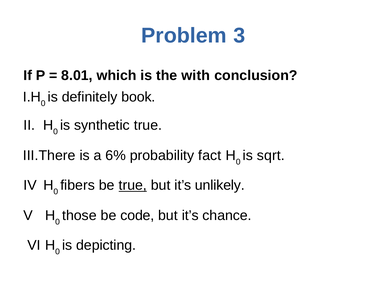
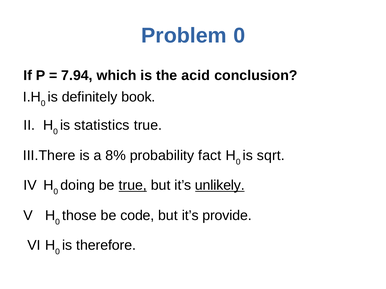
Problem 3: 3 -> 0 (239, 36)
8.01: 8.01 -> 7.94 (77, 76)
with: with -> acid (196, 76)
synthetic: synthetic -> statistics (102, 125)
6%: 6% -> 8% (116, 156)
fibers: fibers -> doing (78, 186)
unlikely underline: none -> present (220, 186)
chance: chance -> provide (227, 216)
depicting: depicting -> therefore (106, 246)
